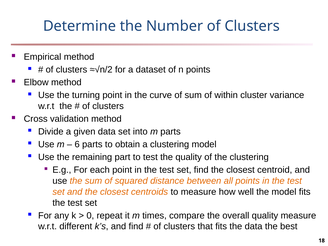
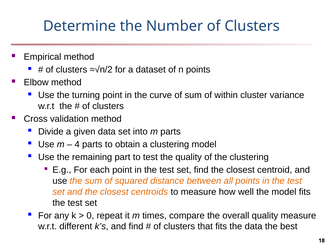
6: 6 -> 4 (77, 144)
